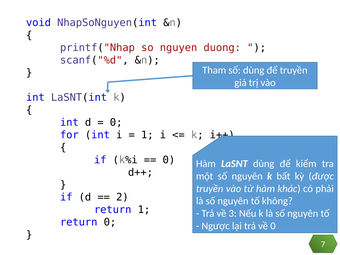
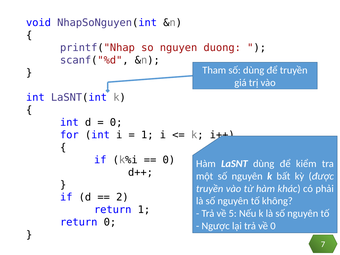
3: 3 -> 5 (233, 214)
